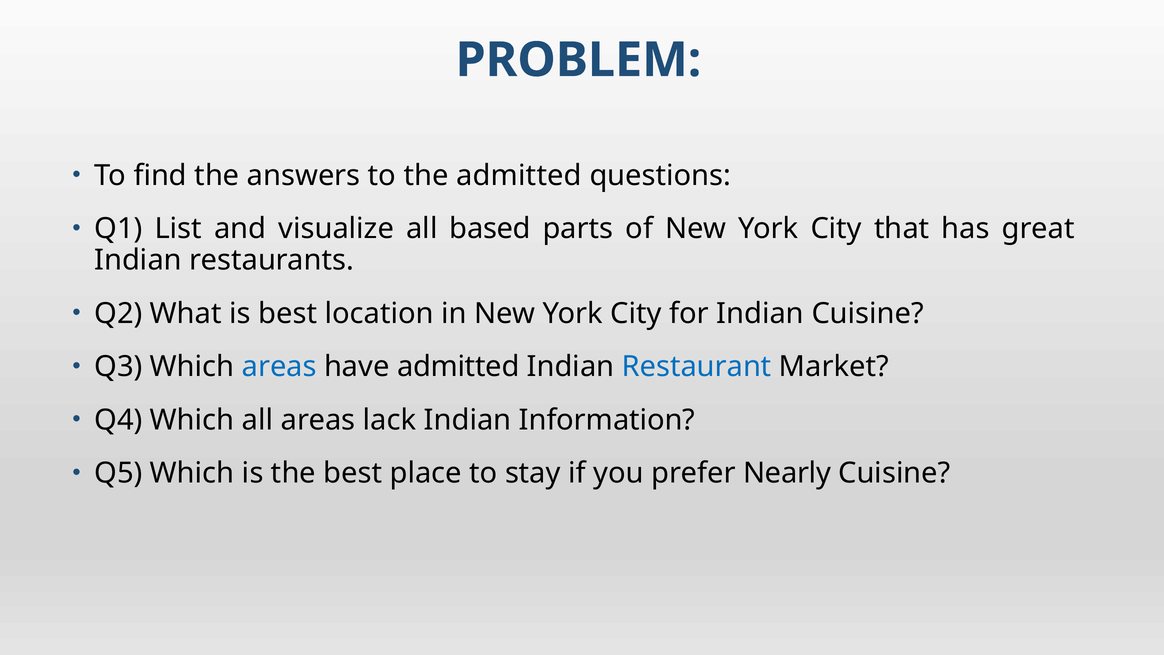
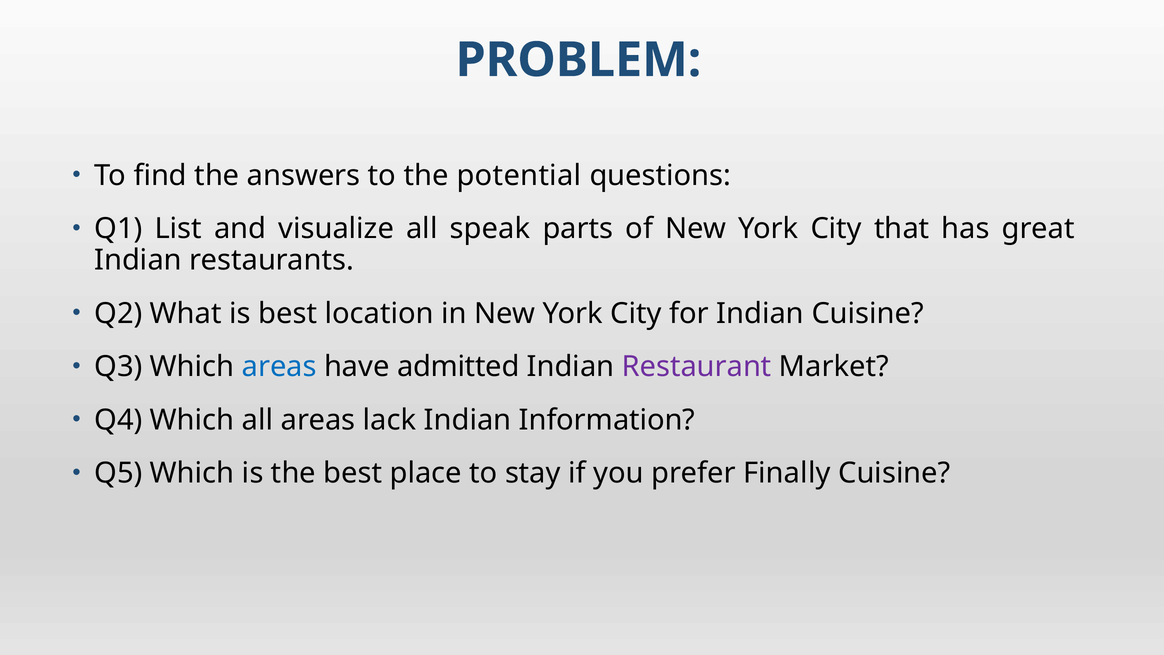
the admitted: admitted -> potential (519, 175)
based: based -> speak (490, 229)
Restaurant colour: blue -> purple (697, 367)
Nearly: Nearly -> Finally (787, 473)
